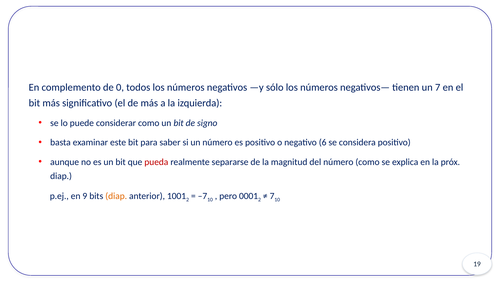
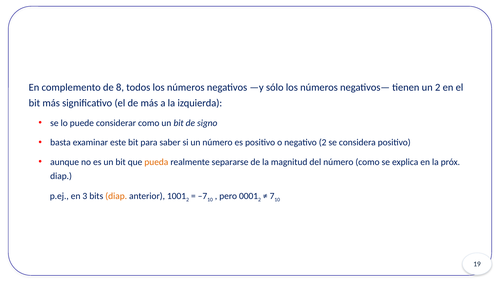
0: 0 -> 8 (120, 87)
un 7: 7 -> 2 (438, 87)
negativo 6: 6 -> 2 (323, 143)
pueda colour: red -> orange (156, 162)
9: 9 -> 3 (85, 196)
